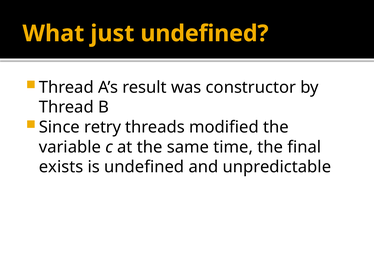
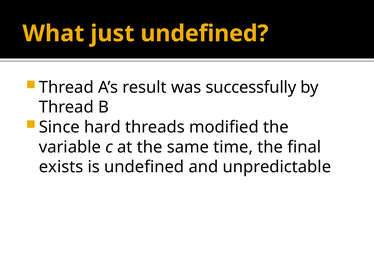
constructor: constructor -> successfully (251, 87)
retry: retry -> hard (102, 127)
